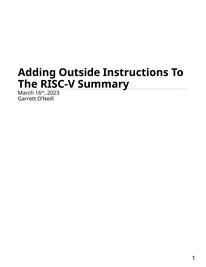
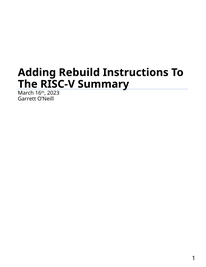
Outside: Outside -> Rebuild (79, 72)
